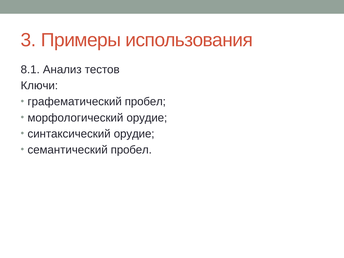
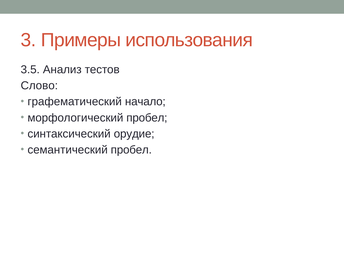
8.1: 8.1 -> 3.5 (30, 70)
Ключи: Ключи -> Слово (39, 86)
графематический пробел: пробел -> начало (145, 102)
морфологический орудие: орудие -> пробел (147, 118)
